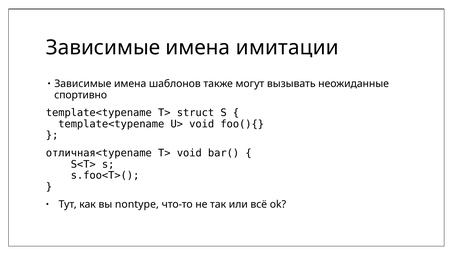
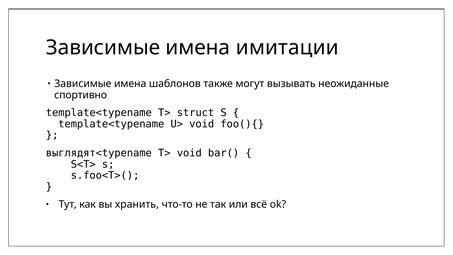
отличная<typename: отличная<typename -> выглядят<typename (99, 153)
nontype: nontype -> хранить (137, 204)
